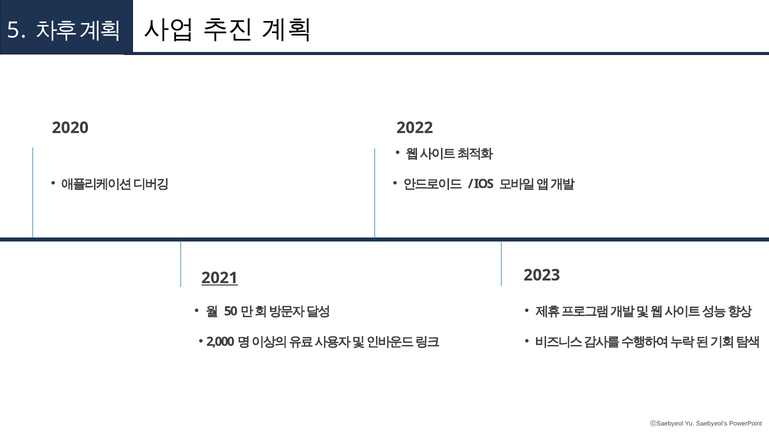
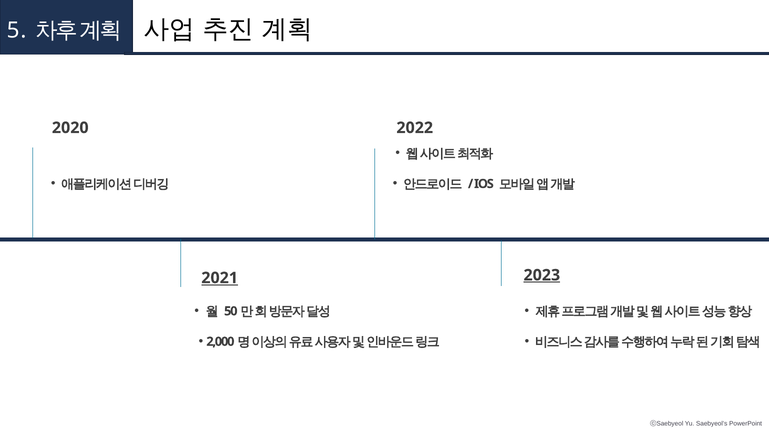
2023 underline: none -> present (542, 275)
